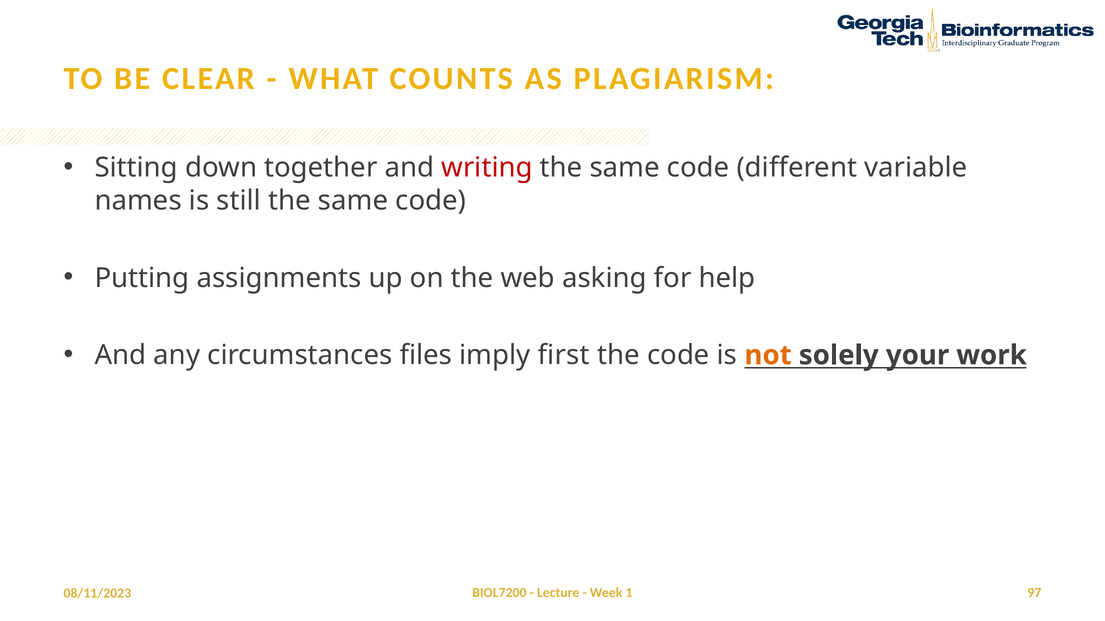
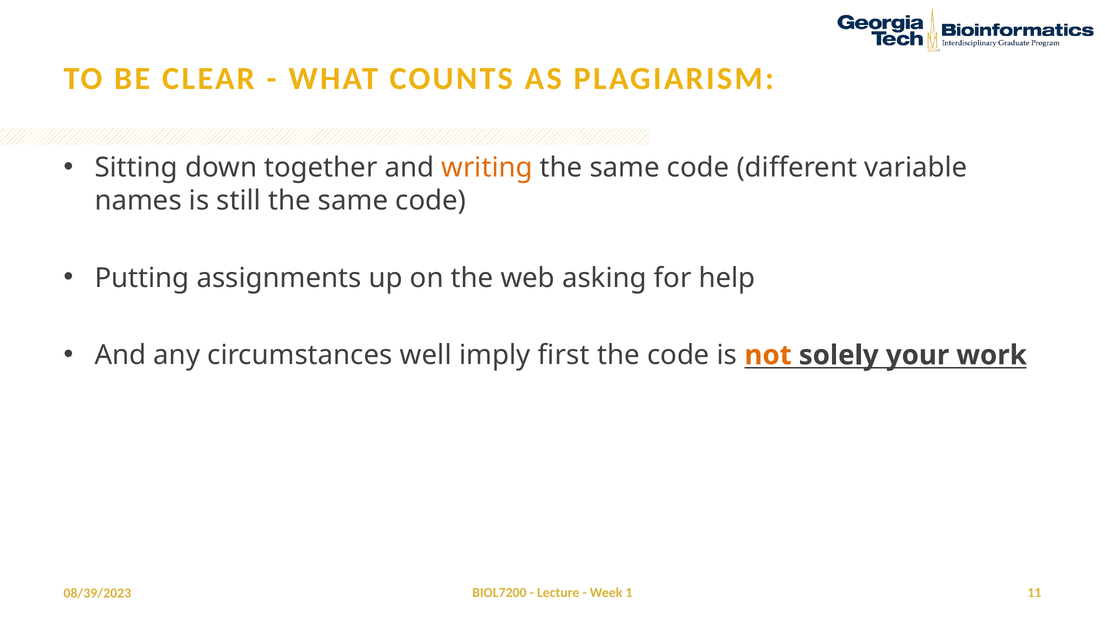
writing colour: red -> orange (487, 168)
files: files -> well (426, 355)
97: 97 -> 11 (1034, 593)
08/11/2023: 08/11/2023 -> 08/39/2023 (97, 594)
